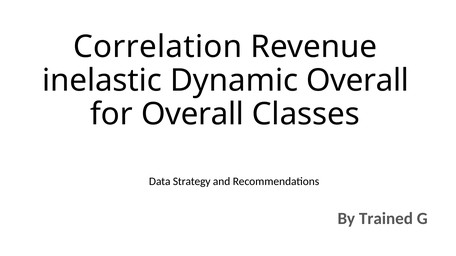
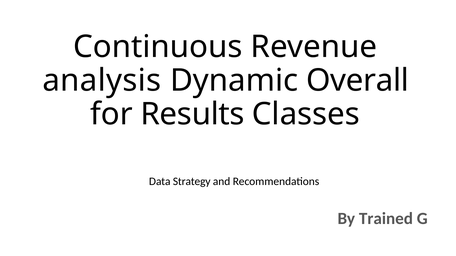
Correlation: Correlation -> Continuous (158, 47)
inelastic: inelastic -> analysis (102, 81)
for Overall: Overall -> Results (192, 115)
